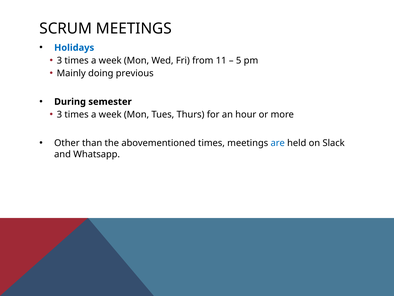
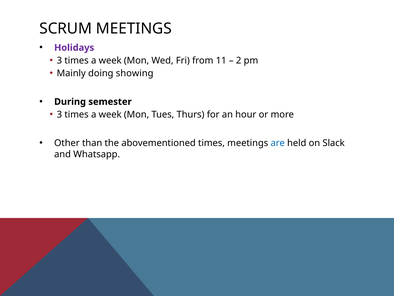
Holidays colour: blue -> purple (74, 48)
5: 5 -> 2 (239, 60)
previous: previous -> showing (135, 73)
